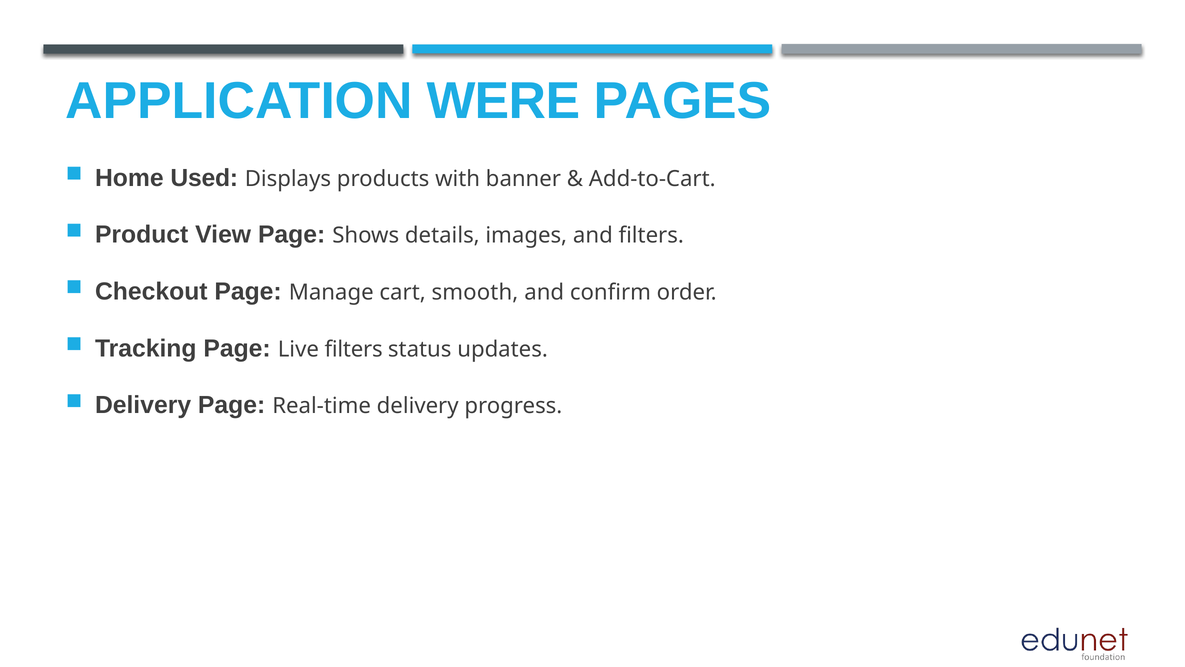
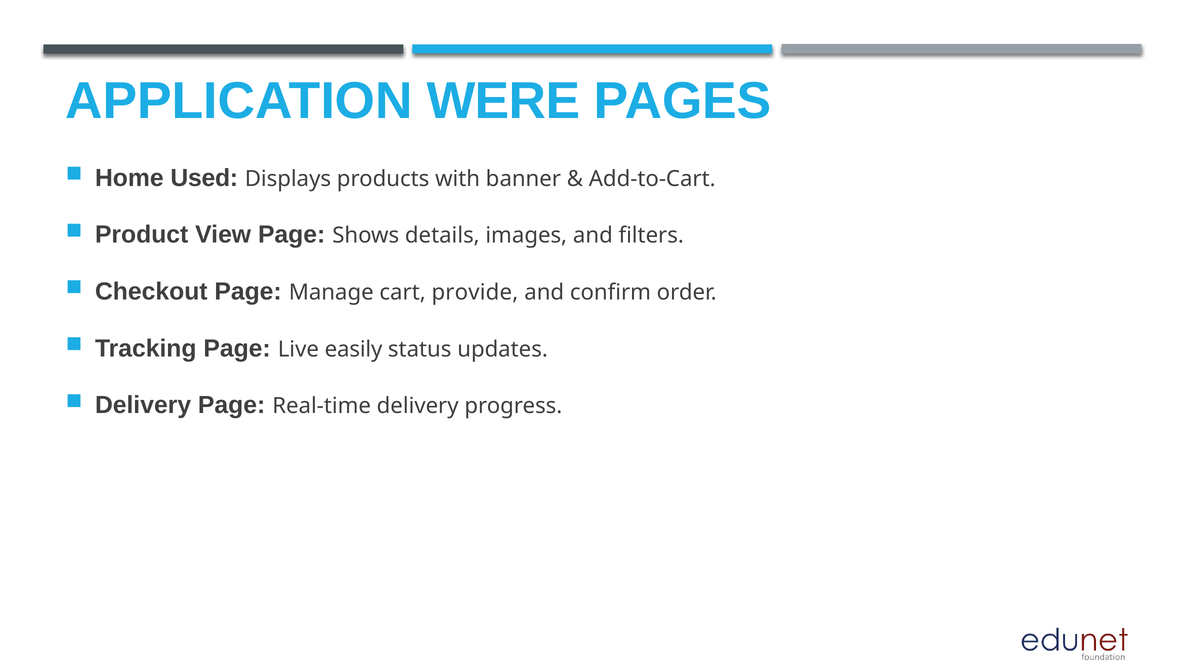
smooth: smooth -> provide (475, 292)
Live filters: filters -> easily (354, 349)
